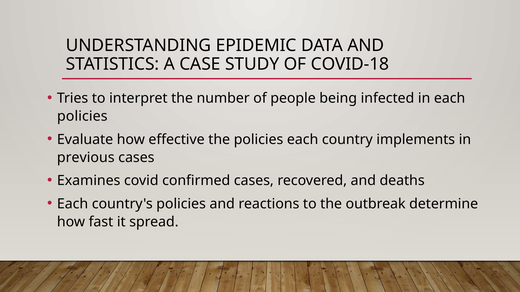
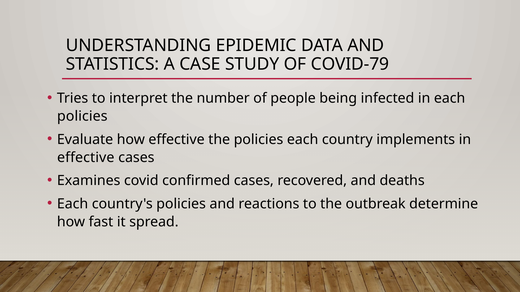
COVID‐18: COVID‐18 -> COVID‐79 (350, 64)
previous: previous -> effective (86, 158)
